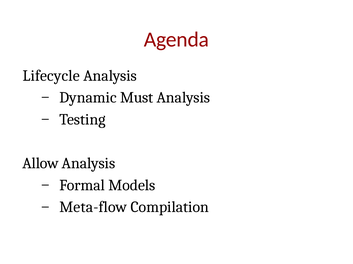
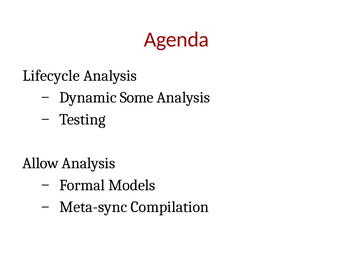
Must: Must -> Some (137, 98)
Meta-flow: Meta-flow -> Meta-sync (93, 208)
